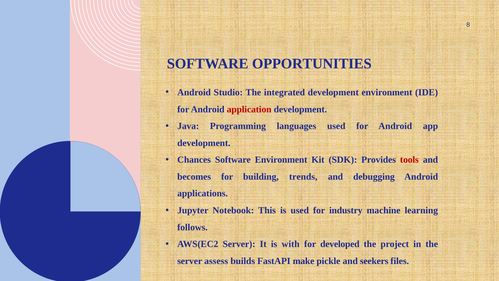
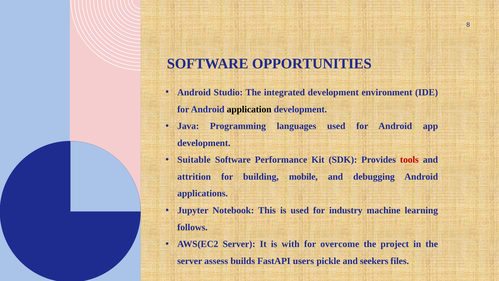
application colour: red -> black (249, 109)
Chances: Chances -> Suitable (194, 160)
Software Environment: Environment -> Performance (281, 160)
becomes: becomes -> attrition (194, 177)
trends: trends -> mobile (303, 177)
developed: developed -> overcome (340, 244)
make: make -> users (303, 261)
